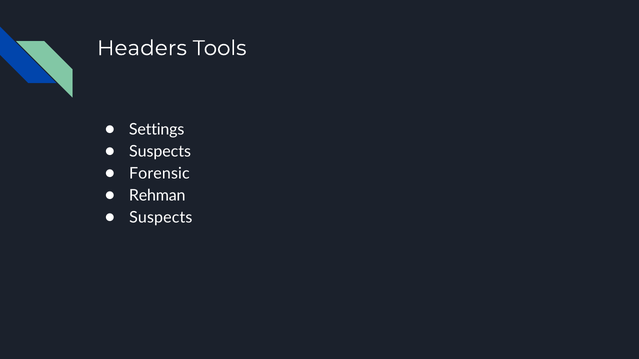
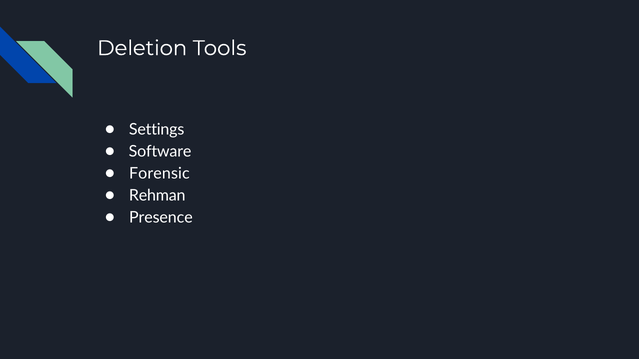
Headers: Headers -> Deletion (142, 48)
Suspects: Suspects -> Software (160, 152)
Suspects: Suspects -> Presence (161, 218)
